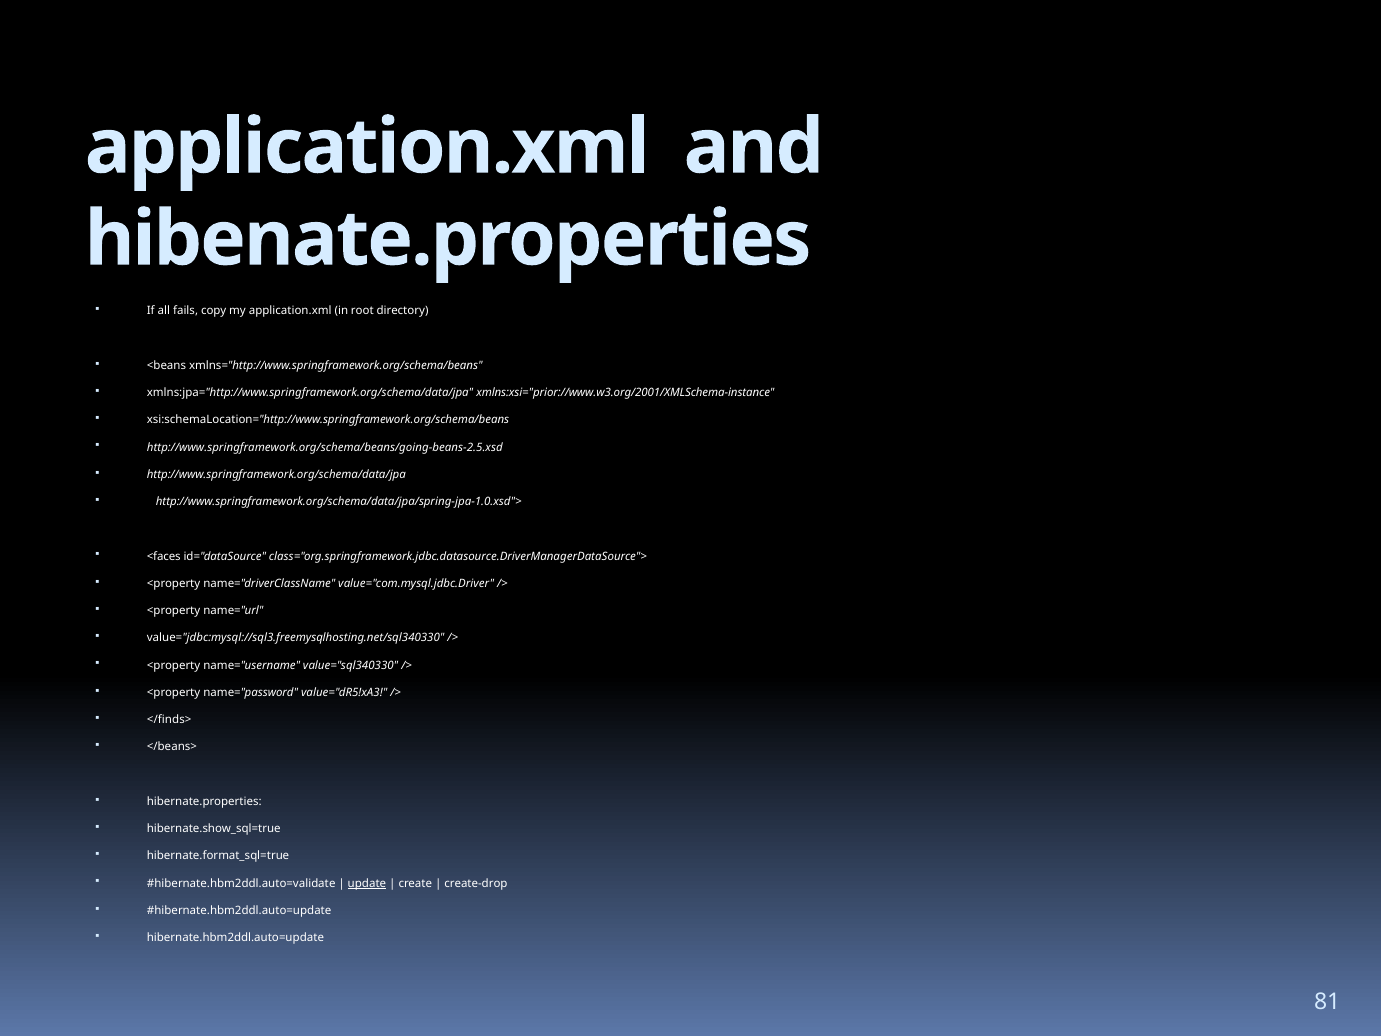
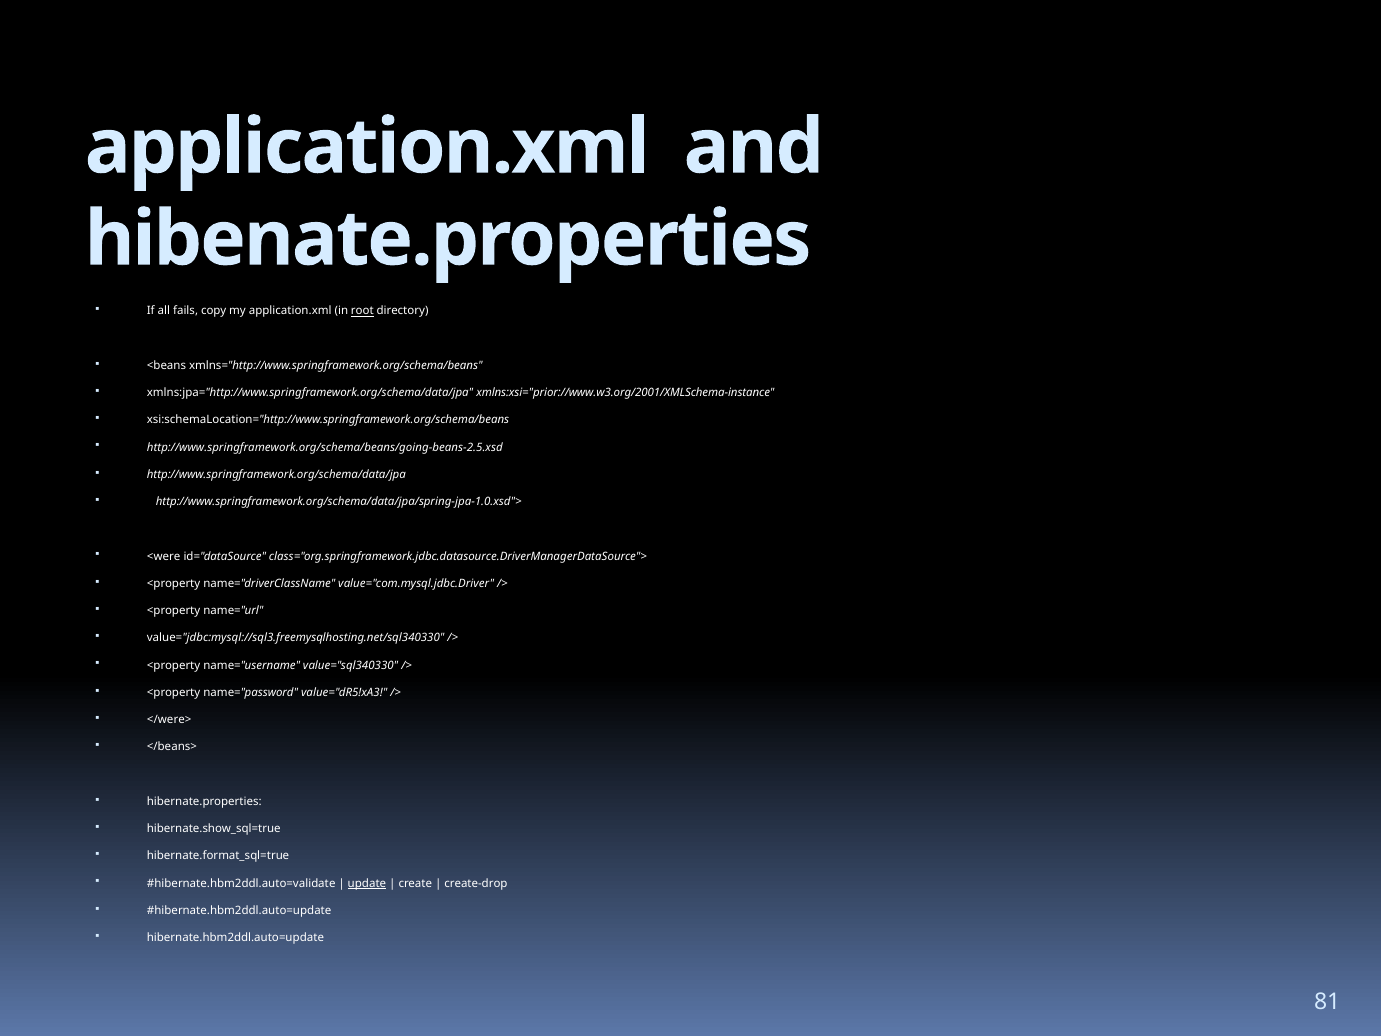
root underline: none -> present (362, 311)
<faces: <faces -> <were (164, 556)
</finds>: </finds> -> </were> (169, 720)
